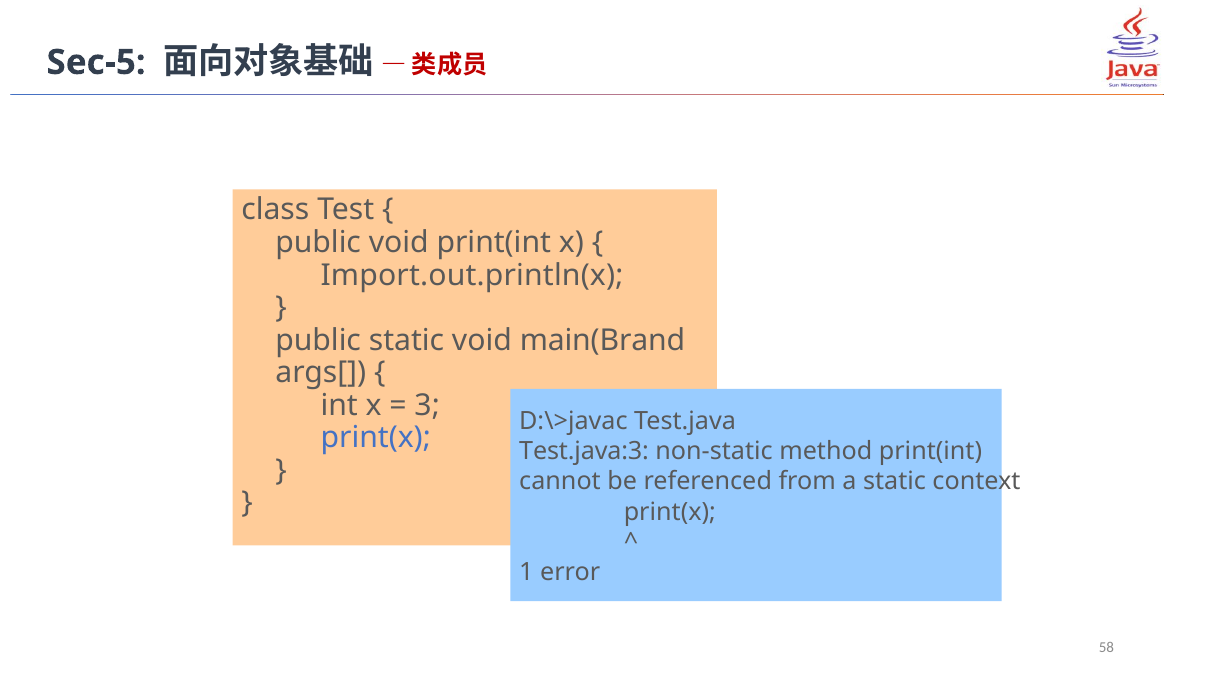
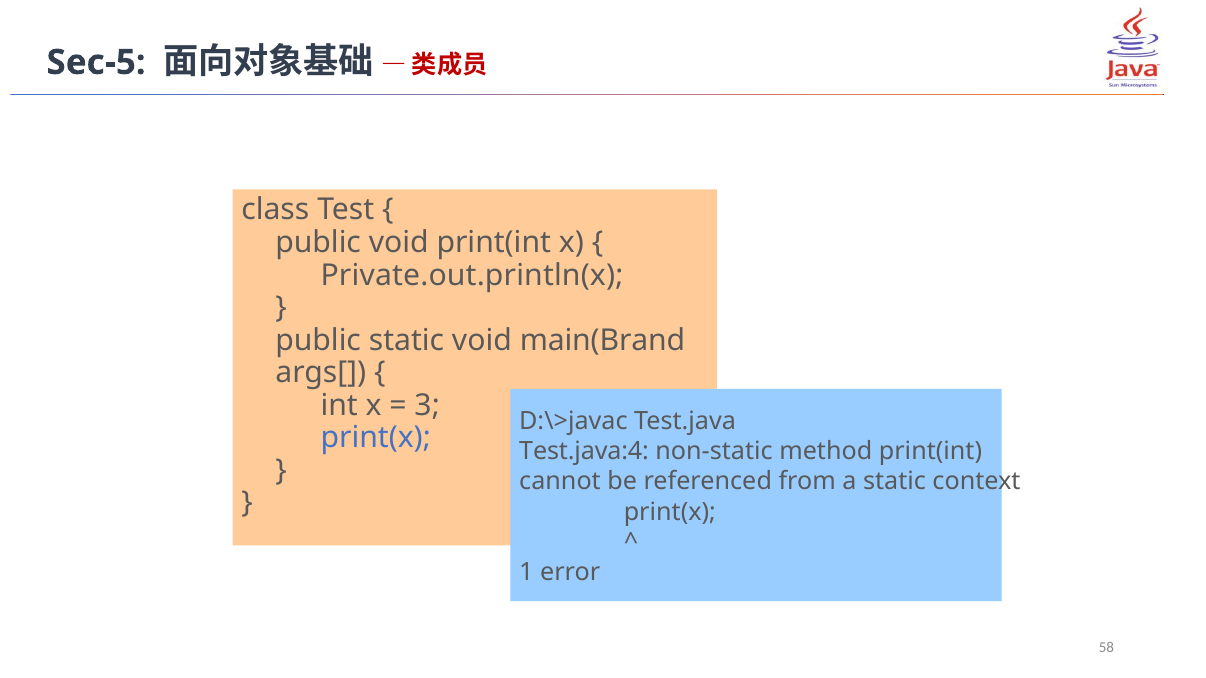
Import.out.println(x: Import.out.println(x -> Private.out.println(x (472, 275)
Test.java:3: Test.java:3 -> Test.java:4 (584, 452)
